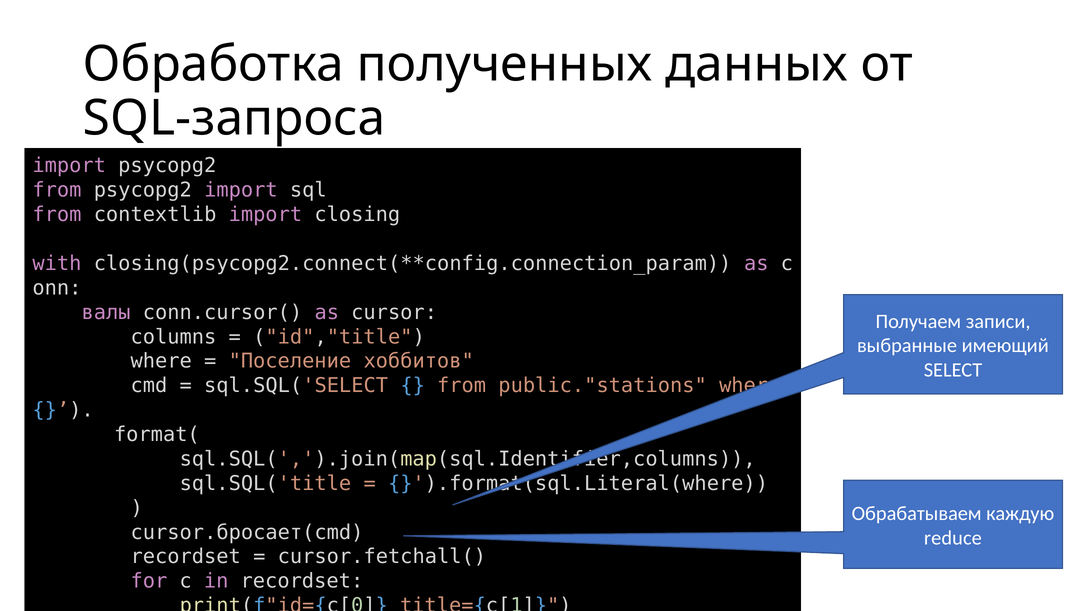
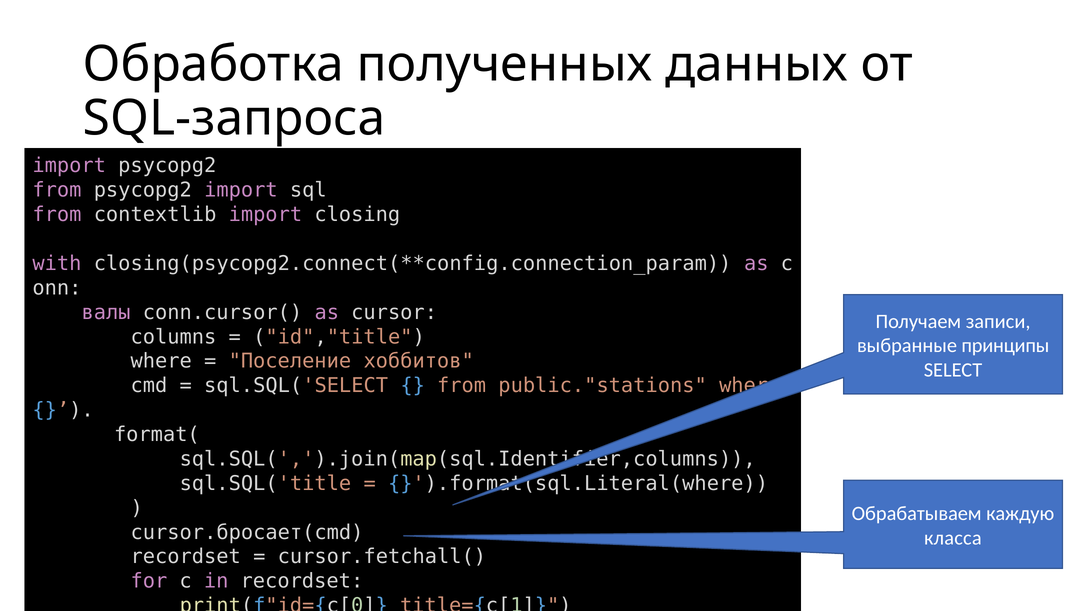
имеющий: имеющий -> принципы (1005, 346)
reduce: reduce -> класса (953, 538)
